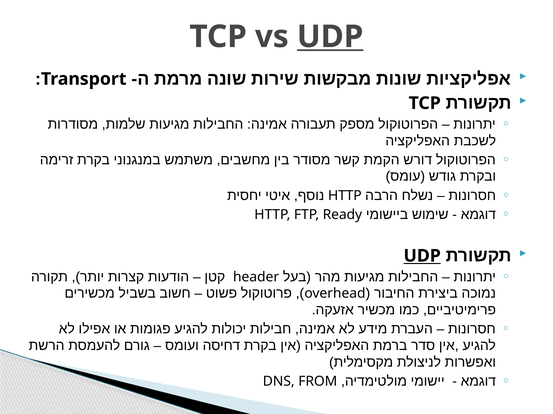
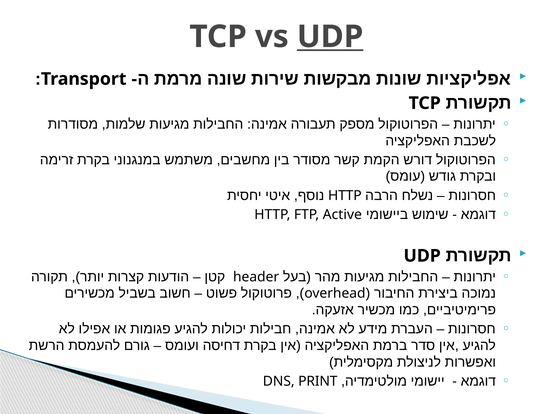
Ready: Ready -> Active (342, 215)
UDP underline: present -> none (422, 256)
FROM: FROM -> PRINT (318, 382)
